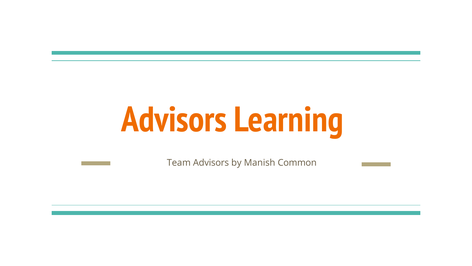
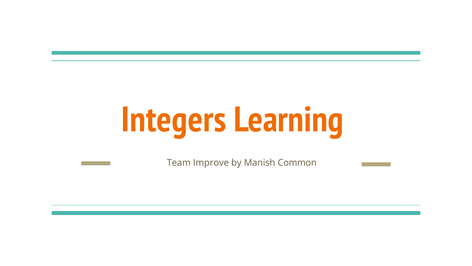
Advisors: Advisors -> Integers (174, 120)
Team Advisors: Advisors -> Improve (211, 162)
